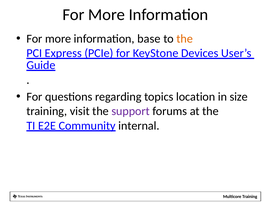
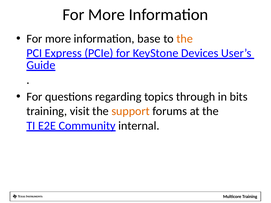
location: location -> through (196, 97)
size: size -> bits (239, 97)
support colour: purple -> orange (131, 111)
